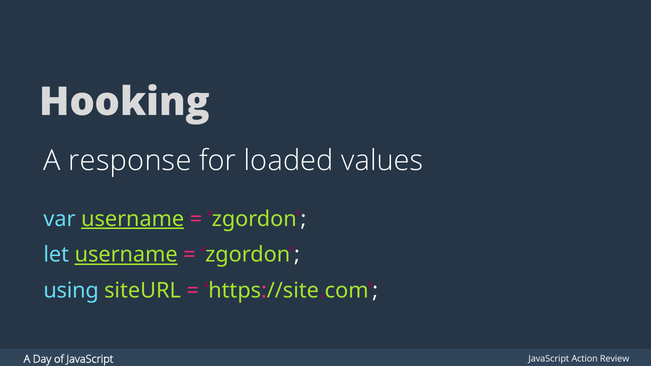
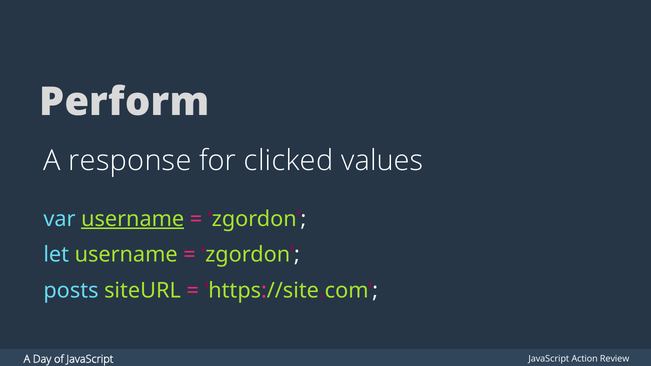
Hooking: Hooking -> Perform (124, 102)
loaded: loaded -> clicked (289, 161)
username underline: present -> none (126, 255)
using: using -> posts (71, 291)
